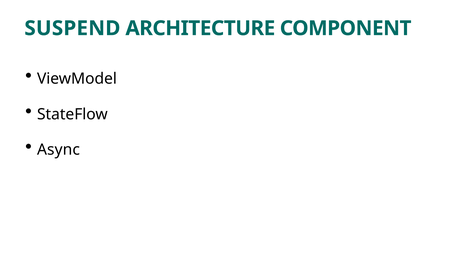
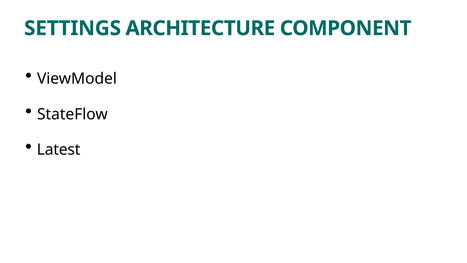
SUSPEND: SUSPEND -> SETTINGS (73, 28)
Async: Async -> Latest (59, 150)
